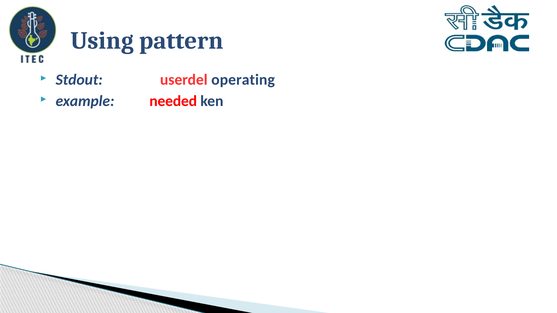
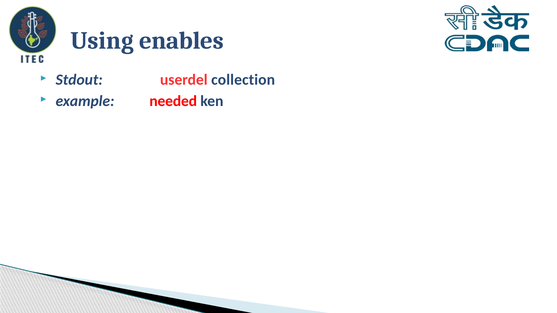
pattern: pattern -> enables (181, 41)
operating: operating -> collection (243, 80)
